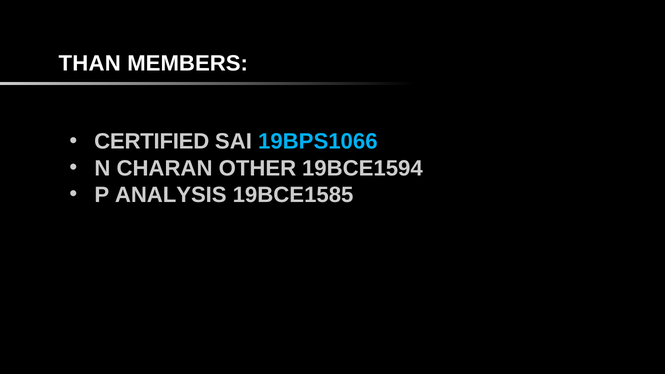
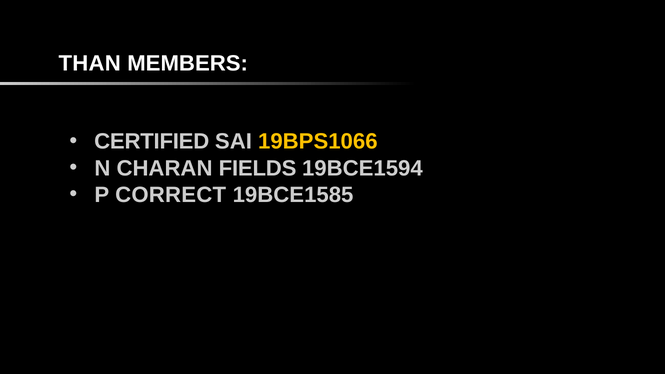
19BPS1066 colour: light blue -> yellow (318, 142)
OTHER: OTHER -> FIELDS (258, 168)
ANALYSIS: ANALYSIS -> CORRECT (171, 195)
